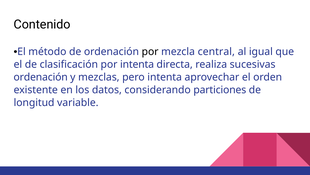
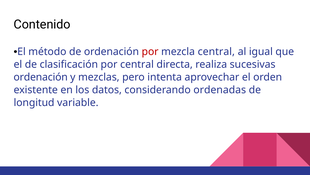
por colour: black -> red (150, 52)
por intenta: intenta -> central (137, 64)
particiones: particiones -> ordenadas (220, 90)
